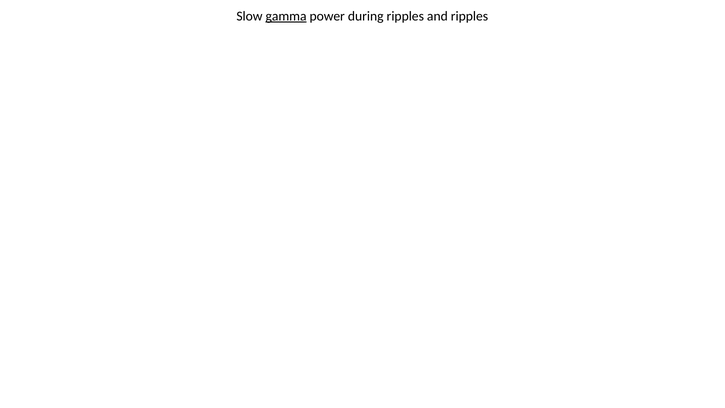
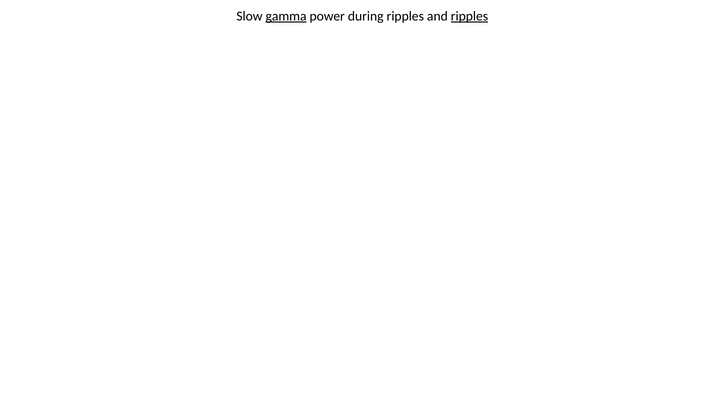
ripples underline: none -> present (470, 16)
